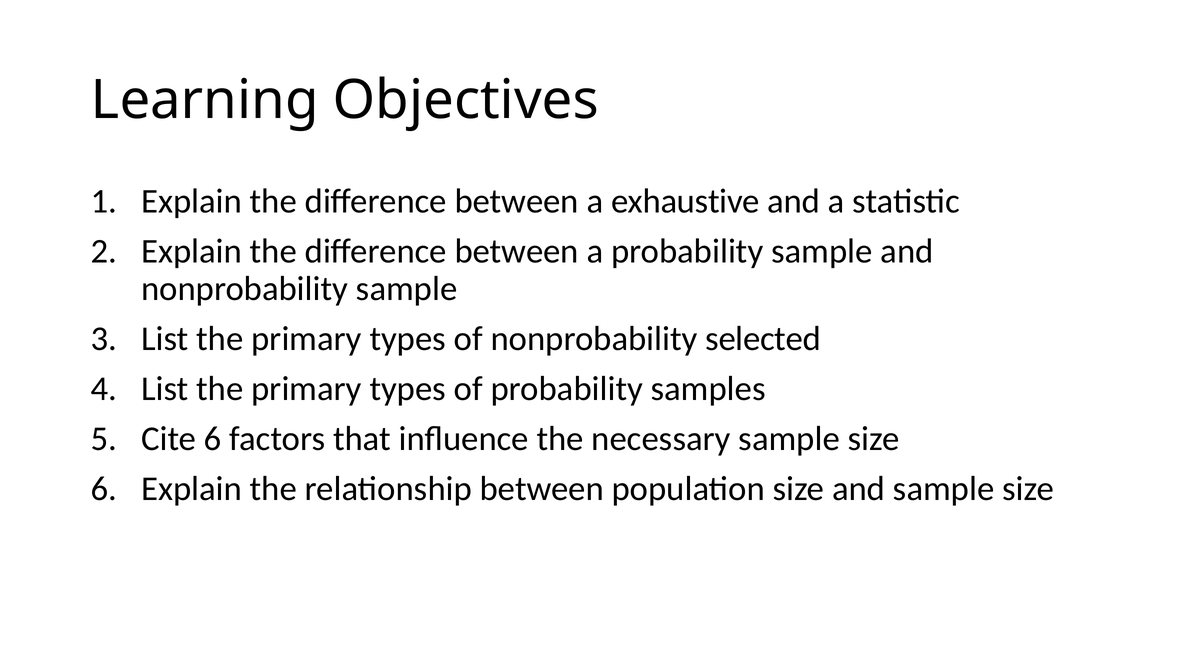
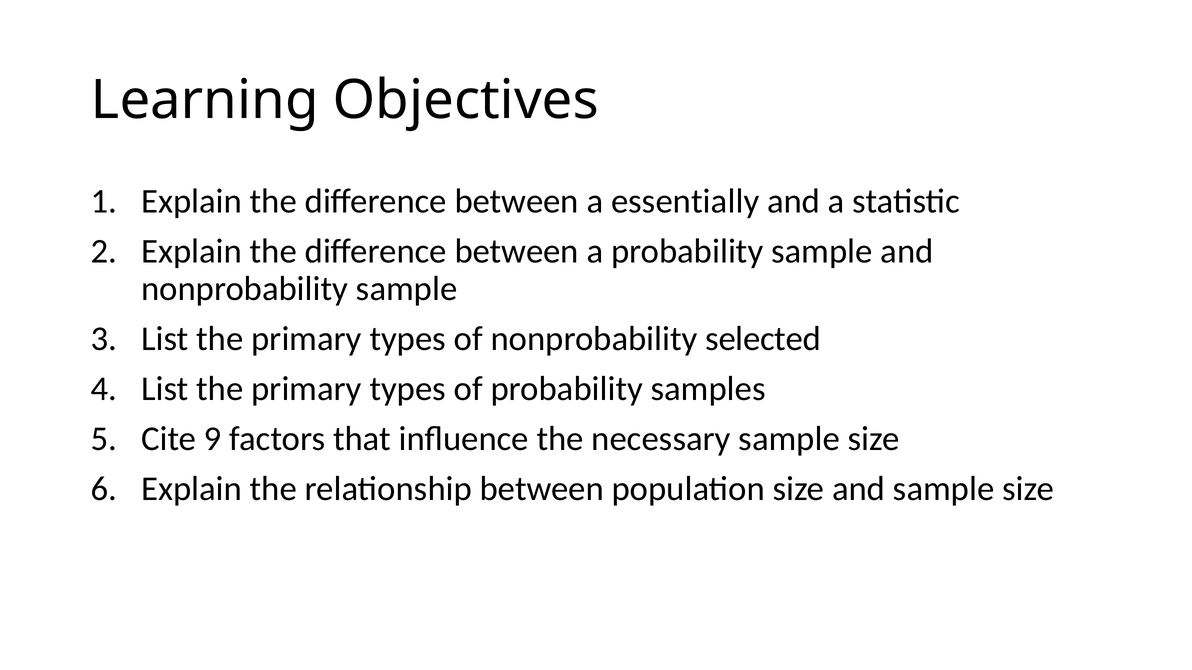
exhaustive: exhaustive -> essentially (685, 202)
Cite 6: 6 -> 9 (213, 439)
